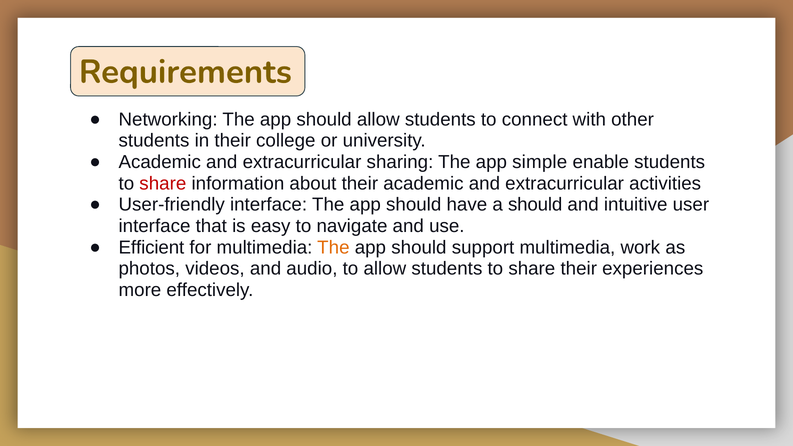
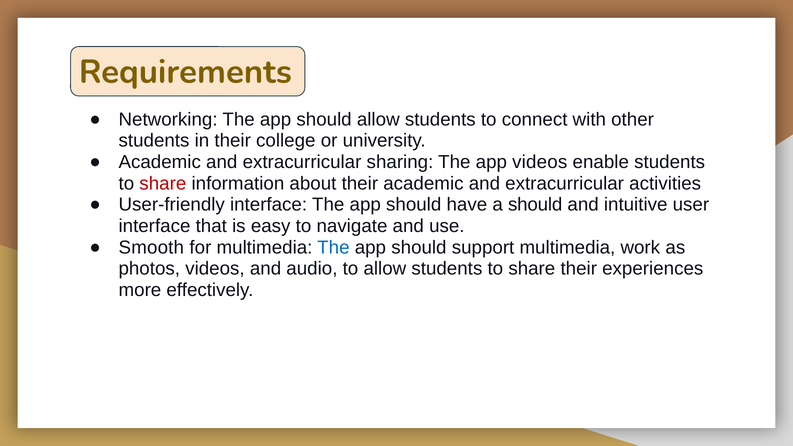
app simple: simple -> videos (540, 162)
Efficient: Efficient -> Smooth (151, 247)
The colour: orange -> blue (333, 247)
